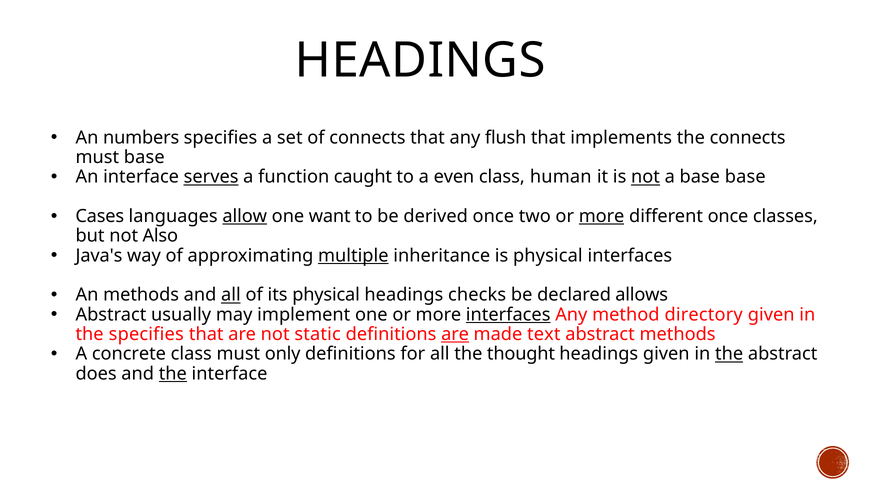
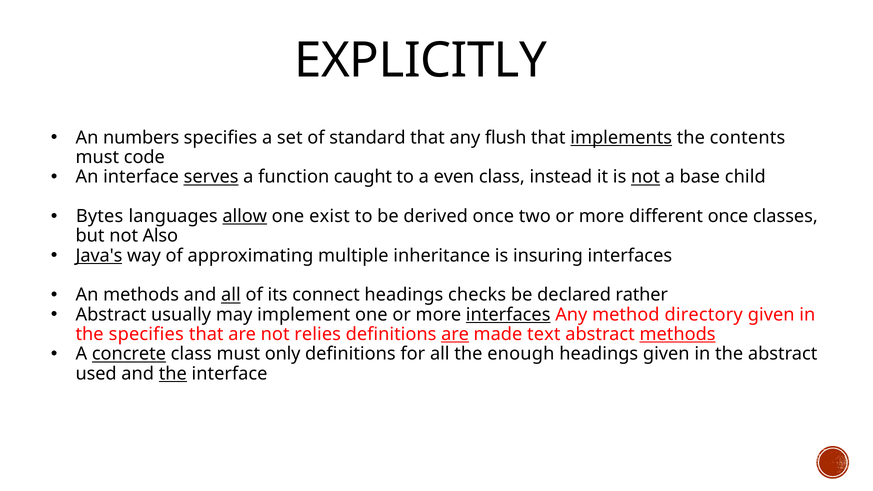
HEADINGS: HEADINGS -> EXPLICITLY (421, 60)
of connects: connects -> standard (367, 138)
implements underline: none -> present (621, 138)
the connects: connects -> contents (747, 138)
must base: base -> code (144, 157)
human: human -> instead (561, 177)
base base: base -> child (745, 177)
Cases: Cases -> Bytes (100, 216)
want: want -> exist (330, 216)
more underline: present -> none (602, 216)
Java's underline: none -> present (99, 256)
multiple underline: present -> none (353, 256)
is physical: physical -> insuring (548, 256)
its physical: physical -> connect (326, 295)
allows: allows -> rather (642, 295)
static: static -> relies (318, 334)
methods underline: none -> present (678, 334)
concrete underline: none -> present (129, 354)
thought: thought -> enough (521, 354)
the underline: present -> none (729, 354)
does: does -> used (96, 374)
